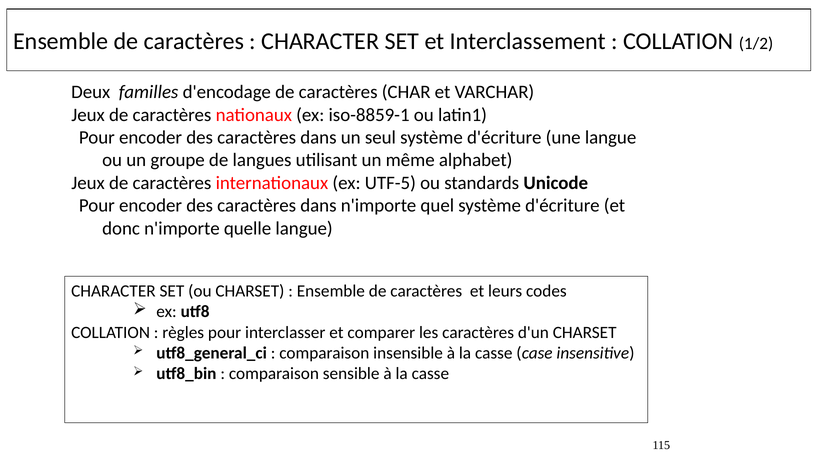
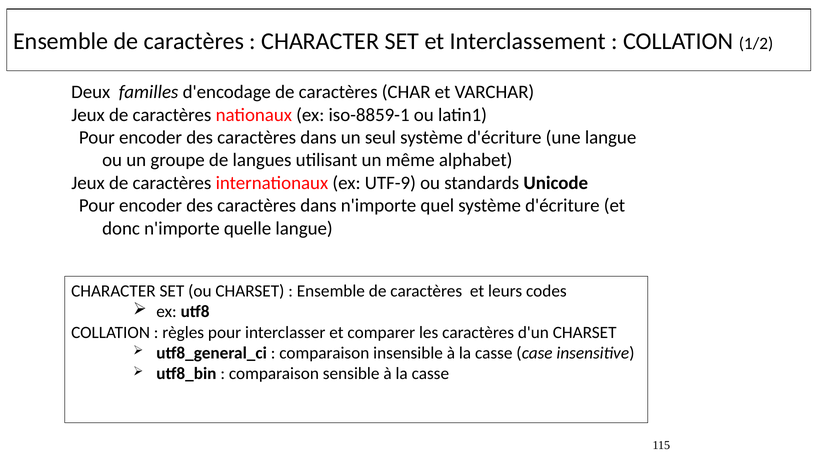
UTF-5: UTF-5 -> UTF-9 (390, 183)
